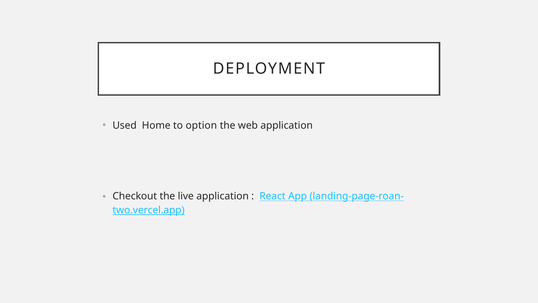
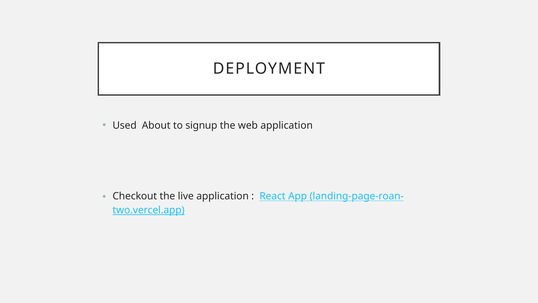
Home: Home -> About (156, 125)
option: option -> signup (201, 125)
